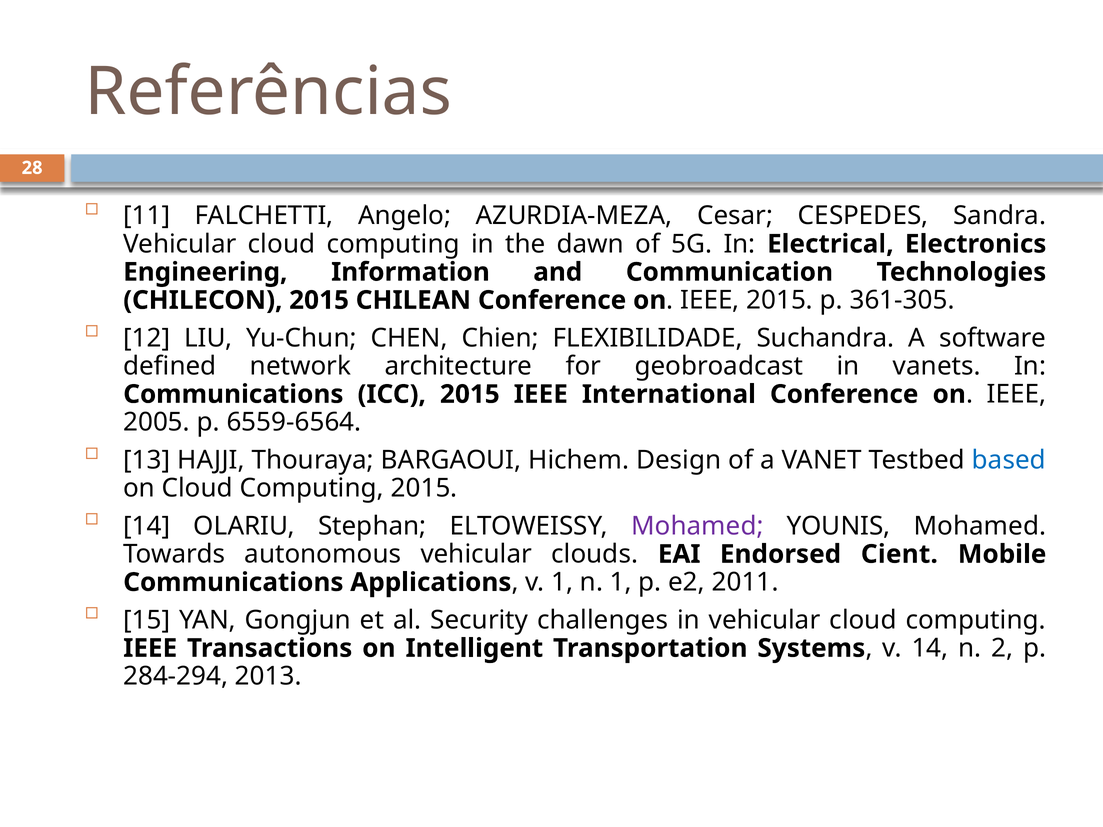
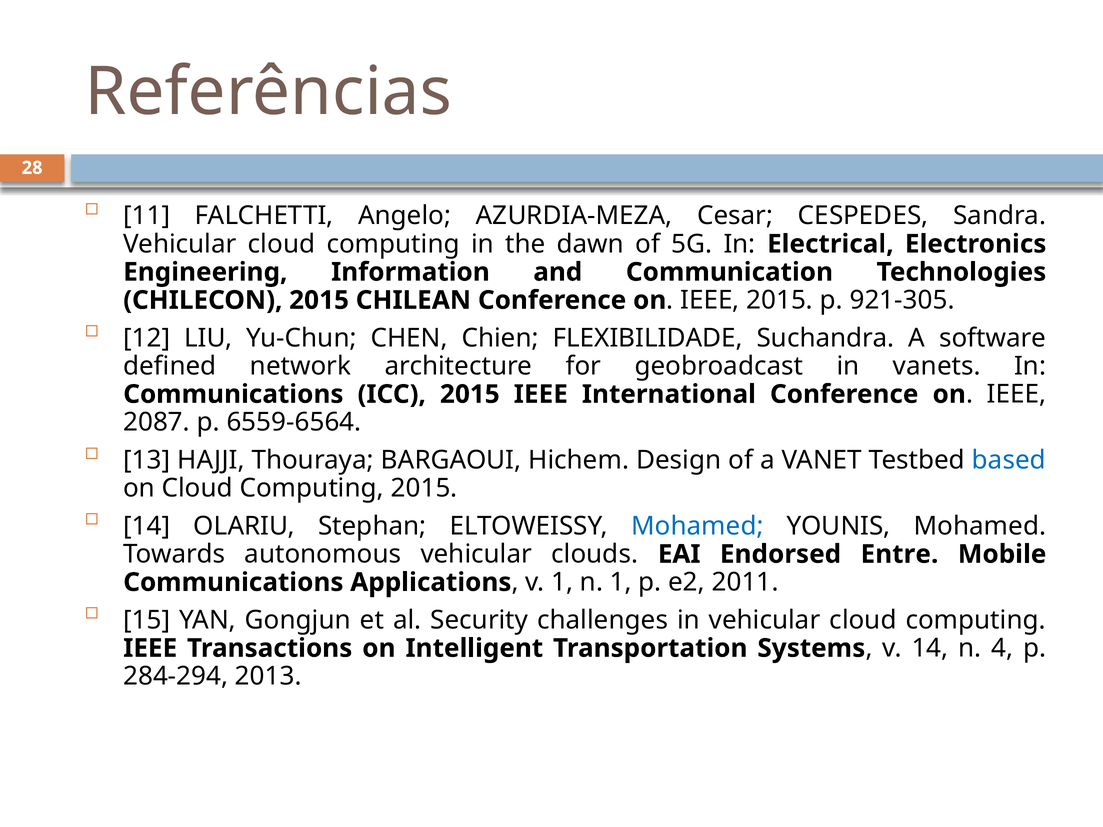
361-305: 361-305 -> 921-305 (902, 300)
2005: 2005 -> 2087 (157, 423)
Mohamed colour: purple -> blue (697, 526)
Cient: Cient -> Entre (899, 554)
2: 2 -> 4 (1002, 648)
